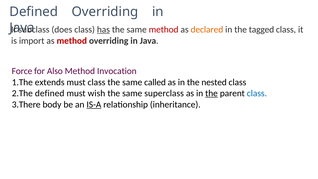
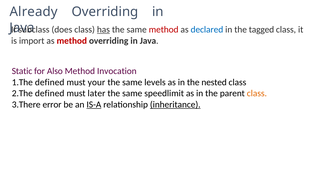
Defined: Defined -> Already (34, 12)
declared colour: orange -> blue (207, 30)
Force: Force -> Static (22, 71)
extends: extends -> defined (50, 82)
must class: class -> your (96, 82)
called: called -> levels (155, 82)
wish: wish -> later (96, 93)
superclass: superclass -> speedlimit (164, 93)
the underline: present -> none (212, 93)
class colour: blue -> orange (257, 93)
body: body -> error (52, 104)
inheritance underline: none -> present (175, 104)
